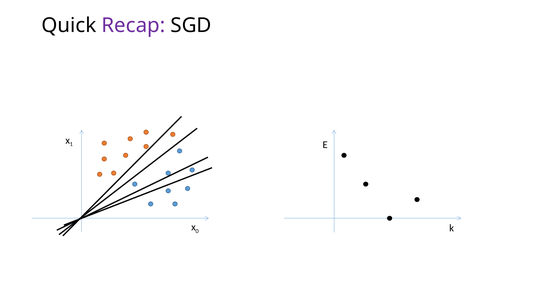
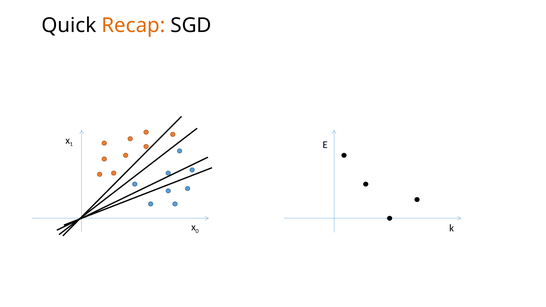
Recap colour: purple -> orange (133, 25)
